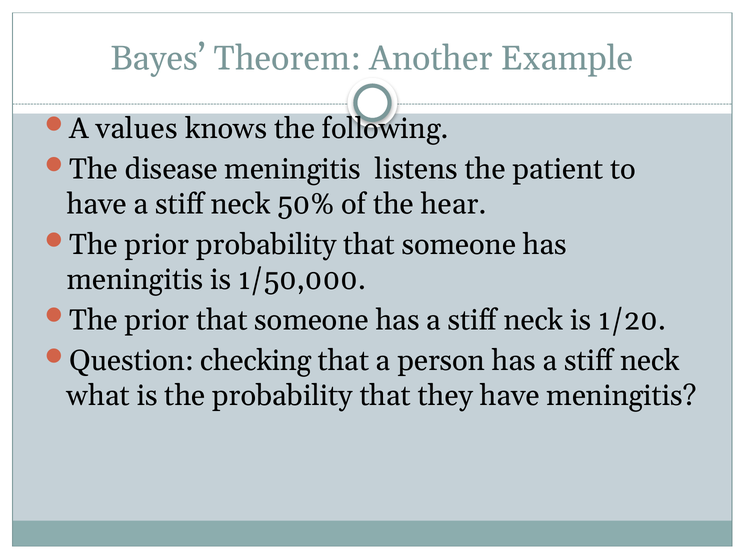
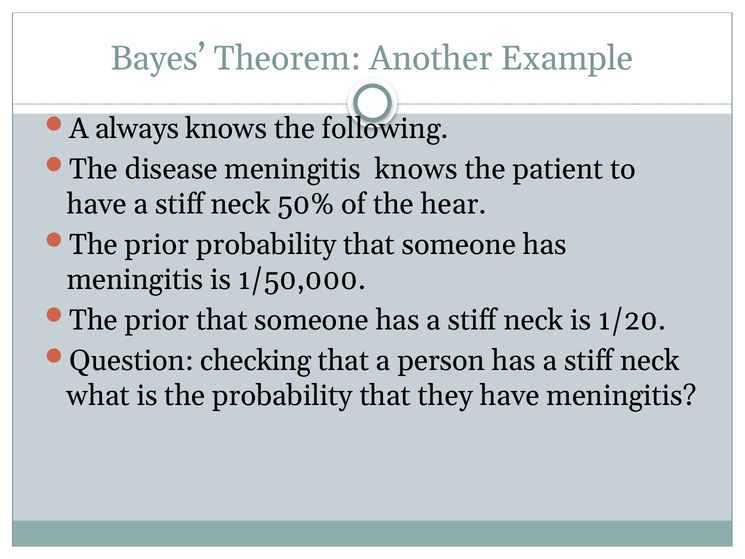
values: values -> always (137, 129)
meningitis listens: listens -> knows (416, 169)
